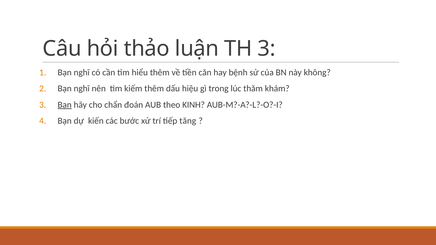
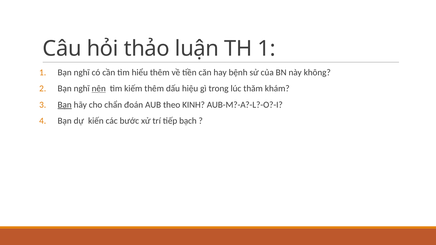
TH 3: 3 -> 1 (267, 49)
nên underline: none -> present (99, 89)
tăng: tăng -> bạch (188, 121)
